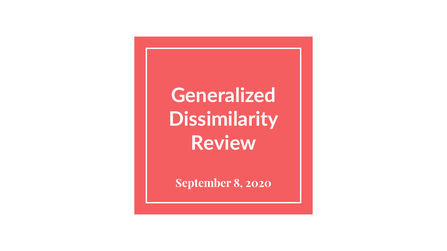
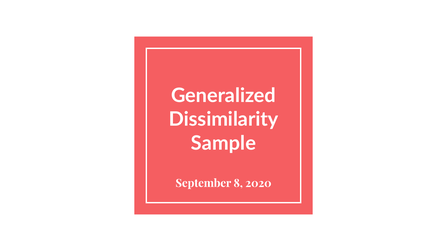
Review: Review -> Sample (223, 143)
